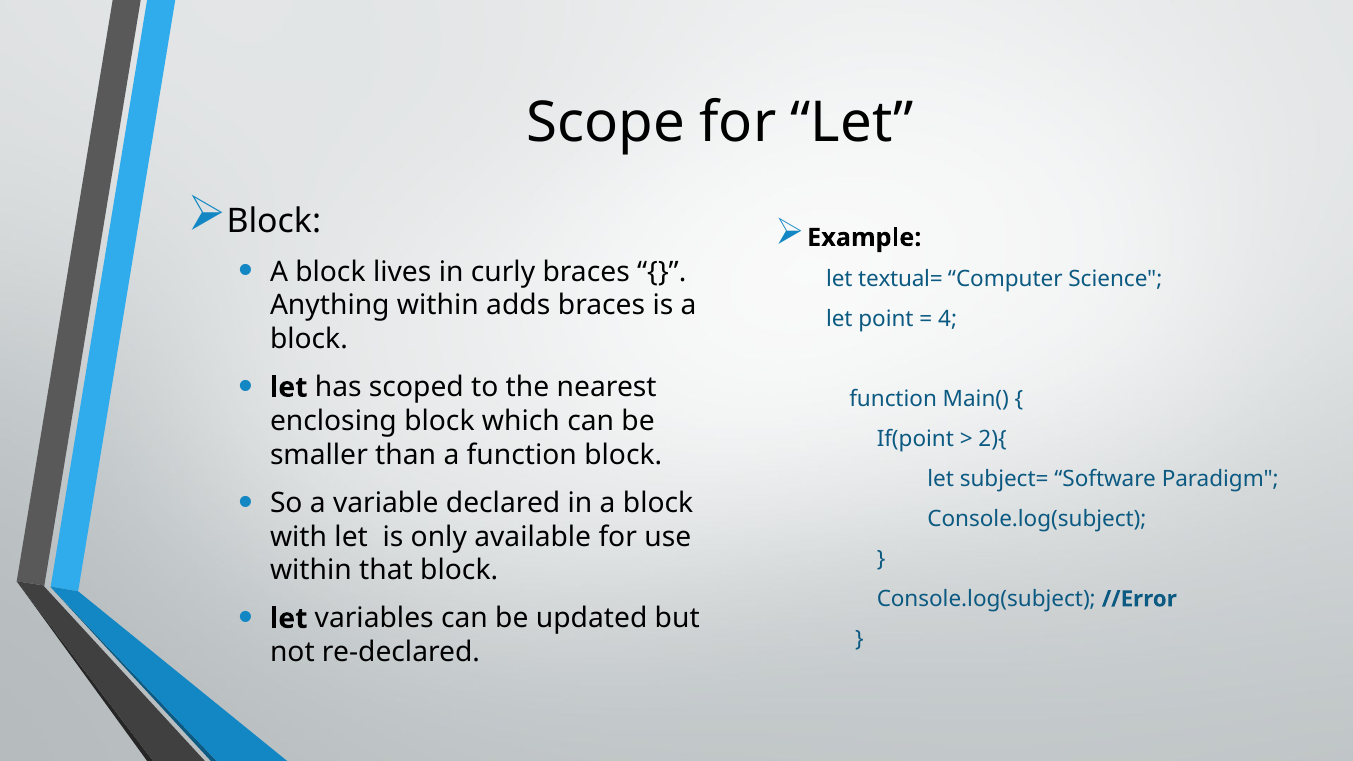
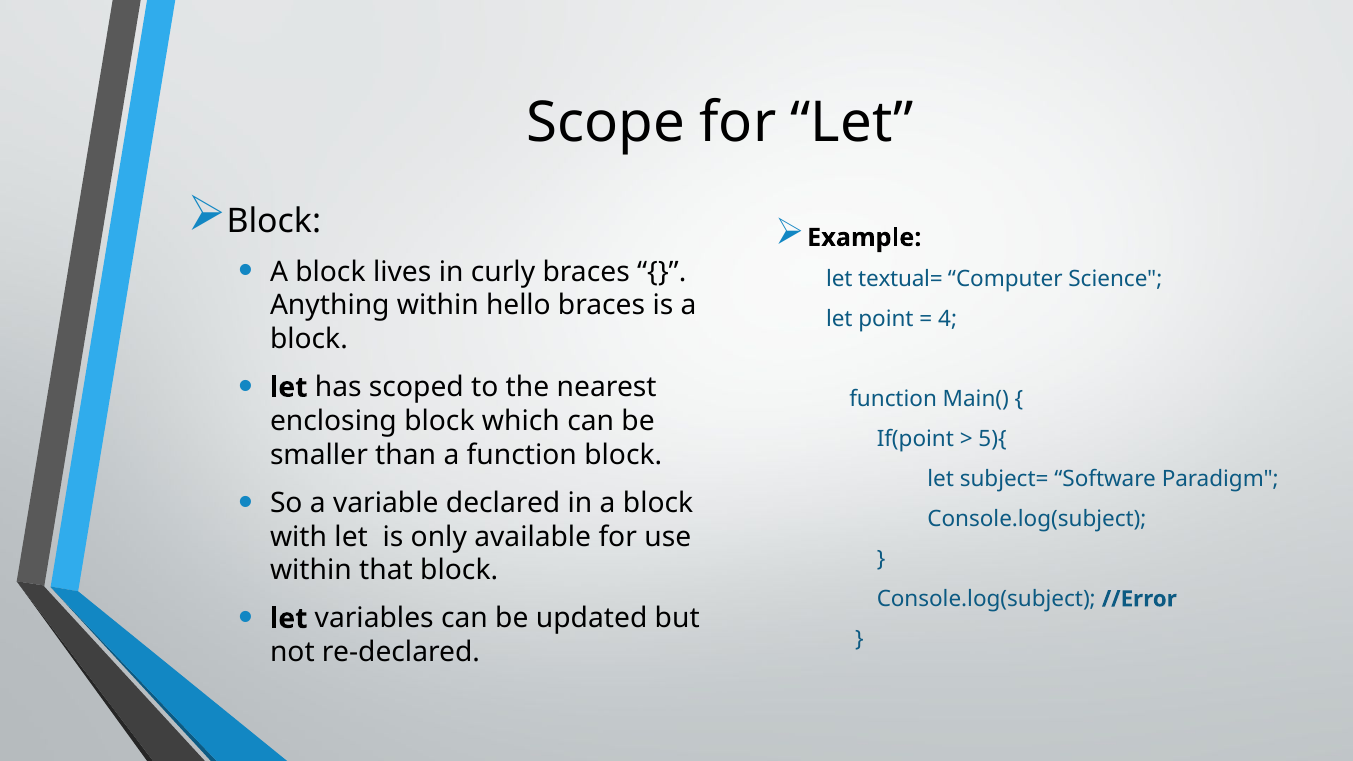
adds: adds -> hello (518, 306)
2){: 2){ -> 5){ (992, 439)
